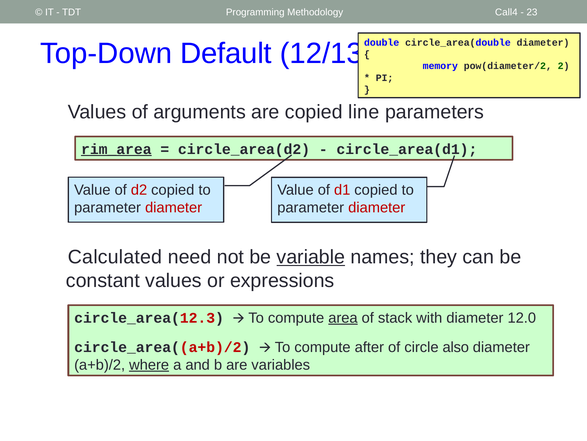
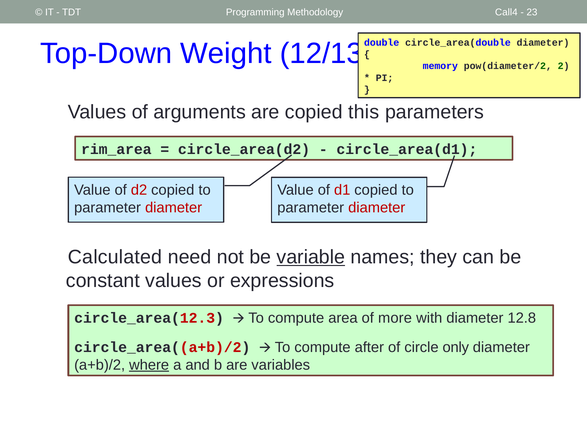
Default: Default -> Weight (226, 53)
line: line -> this (364, 112)
rim_area underline: present -> none (116, 149)
area underline: present -> none (343, 317)
stack: stack -> more (395, 317)
12.0: 12.0 -> 12.8 (522, 317)
also: also -> only (456, 347)
